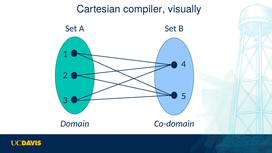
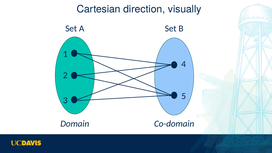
compiler: compiler -> direction (144, 9)
